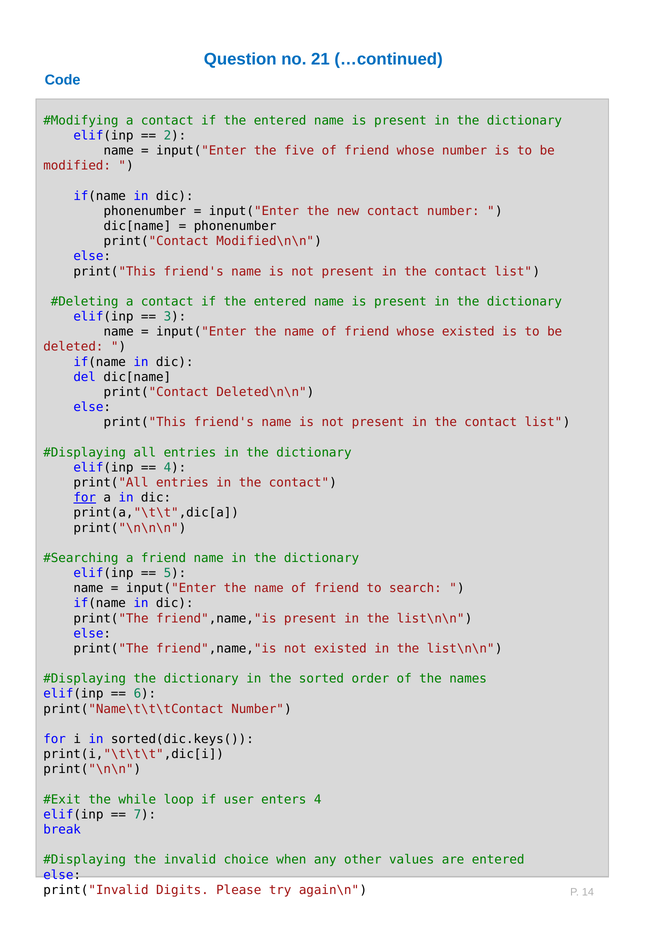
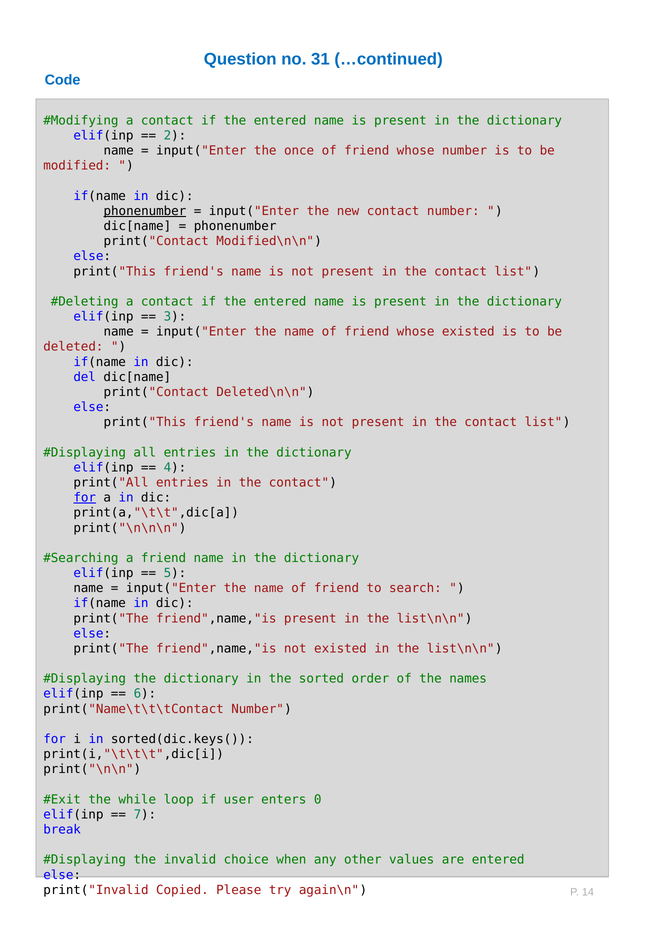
21: 21 -> 31 (320, 59)
five: five -> once (299, 151)
phonenumber underline: none -> present (145, 211)
enters 4: 4 -> 0 (318, 799)
Digits: Digits -> Copied (182, 890)
